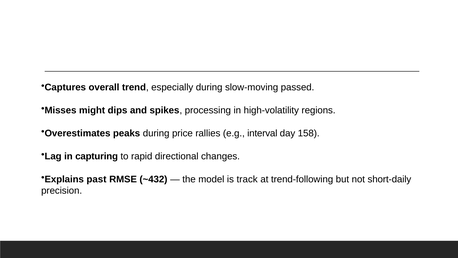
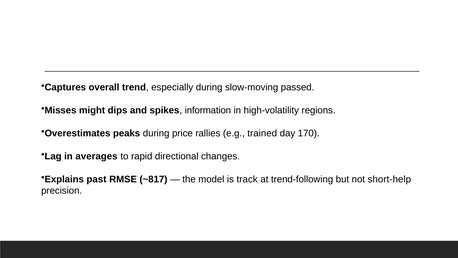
processing: processing -> information (208, 110)
interval: interval -> trained (262, 133)
158: 158 -> 170 (309, 133)
capturing: capturing -> averages (97, 156)
~432: ~432 -> ~817 (153, 179)
short-daily: short-daily -> short-help (389, 179)
